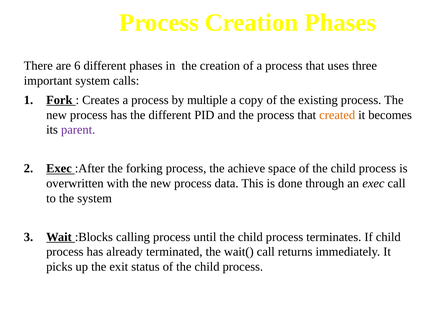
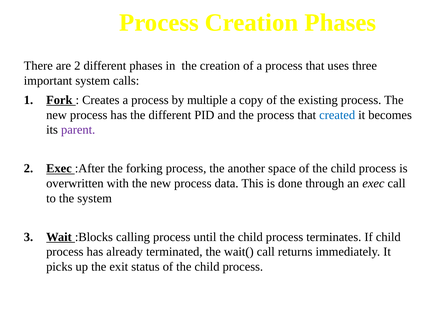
are 6: 6 -> 2 (77, 66)
created colour: orange -> blue (337, 115)
achieve: achieve -> another (246, 168)
